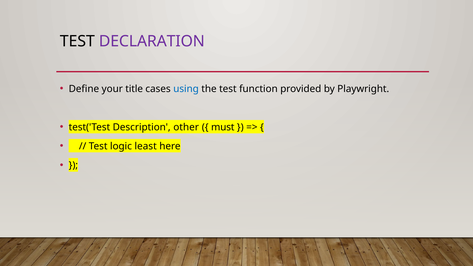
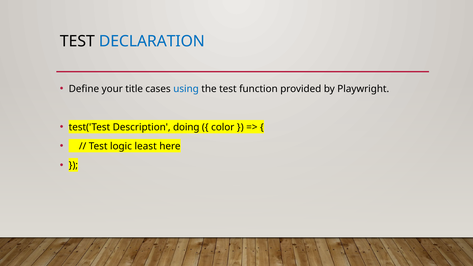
DECLARATION colour: purple -> blue (152, 41)
other: other -> doing (186, 127)
must: must -> color (223, 127)
